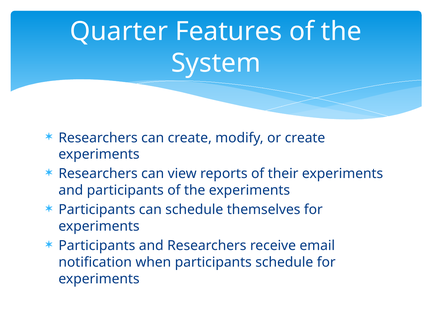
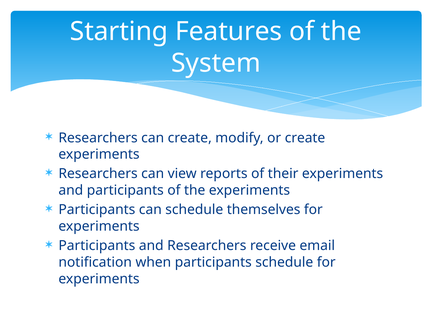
Quarter: Quarter -> Starting (119, 32)
